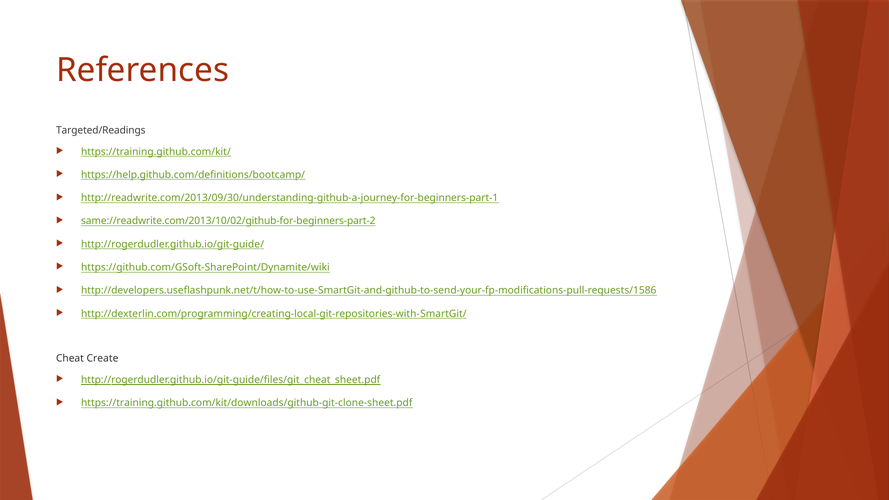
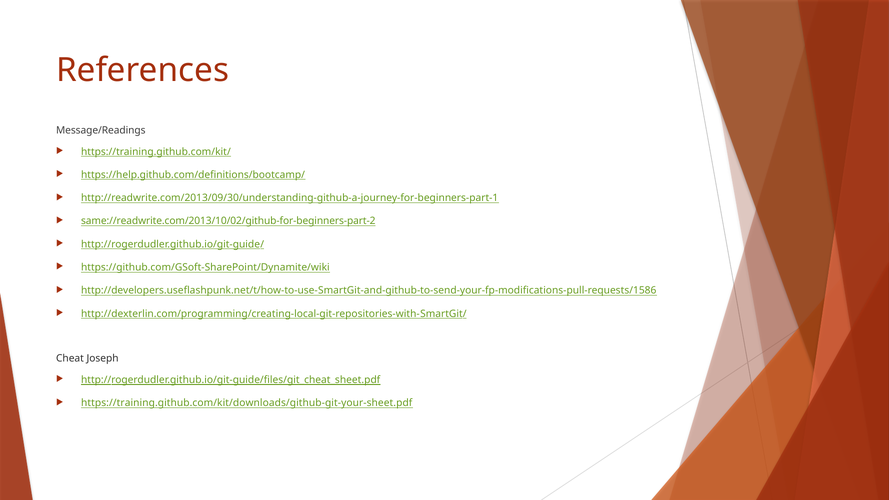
Targeted/Readings: Targeted/Readings -> Message/Readings (101, 130)
Create: Create -> Joseph (103, 358)
https://training.github.com/kit/downloads/github-git-clone-sheet.pdf: https://training.github.com/kit/downloads/github-git-clone-sheet.pdf -> https://training.github.com/kit/downloads/github-git-your-sheet.pdf (247, 403)
